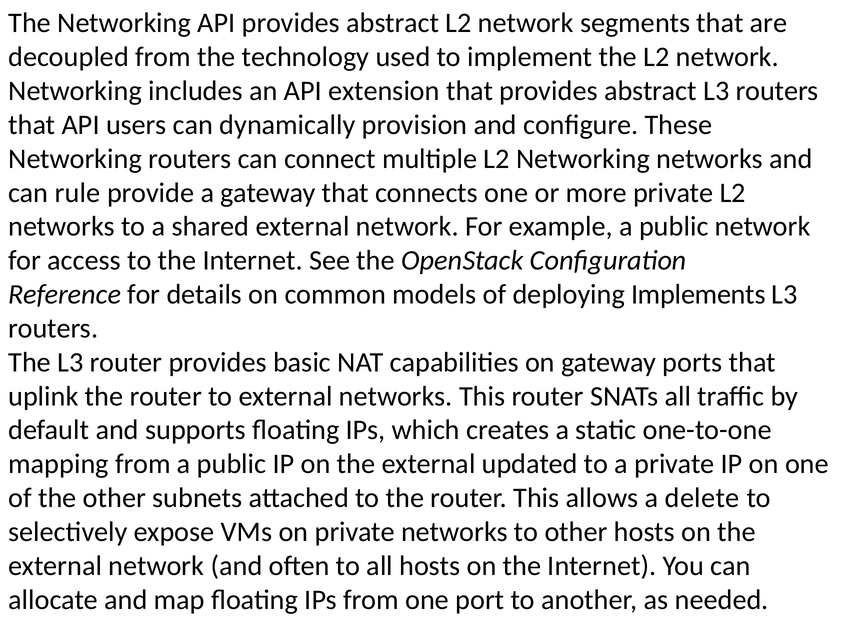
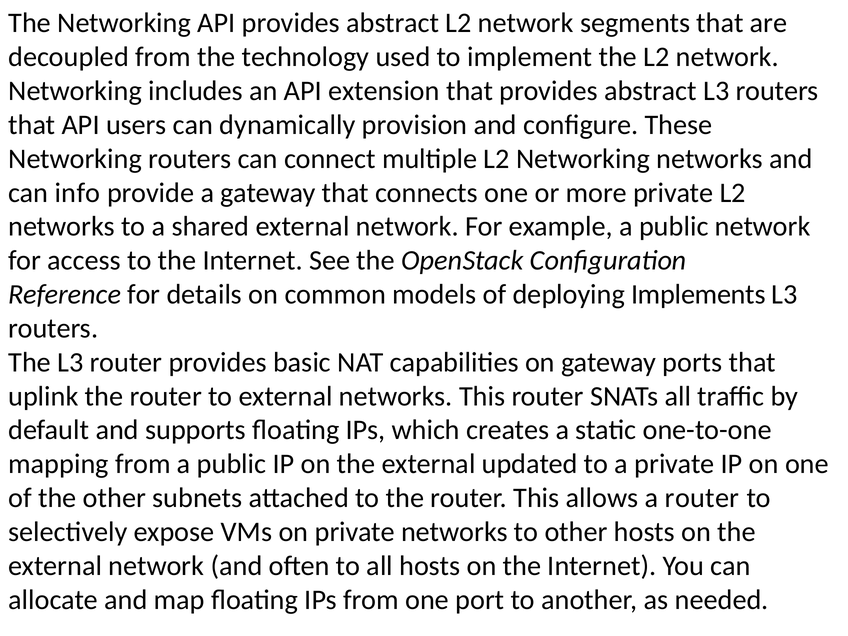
rule: rule -> info (78, 193)
a delete: delete -> router (702, 498)
